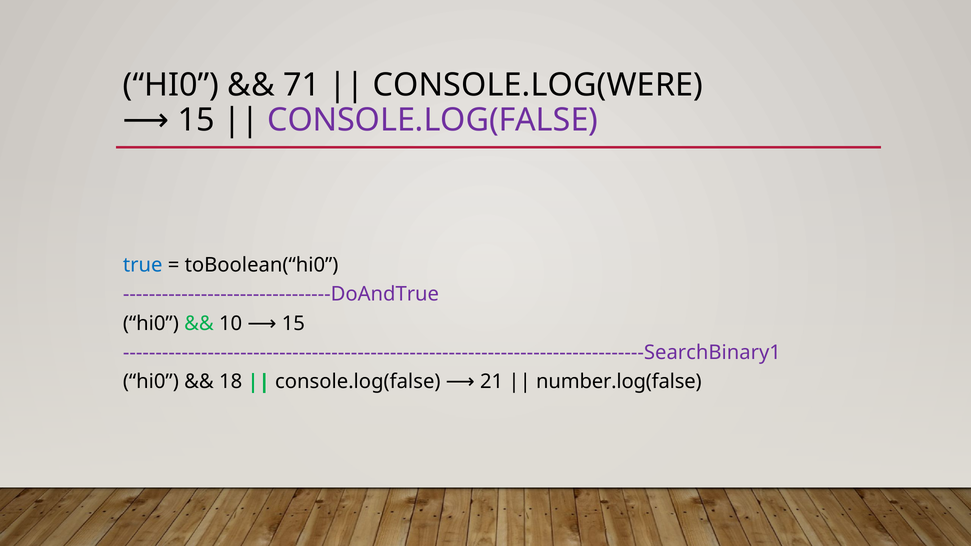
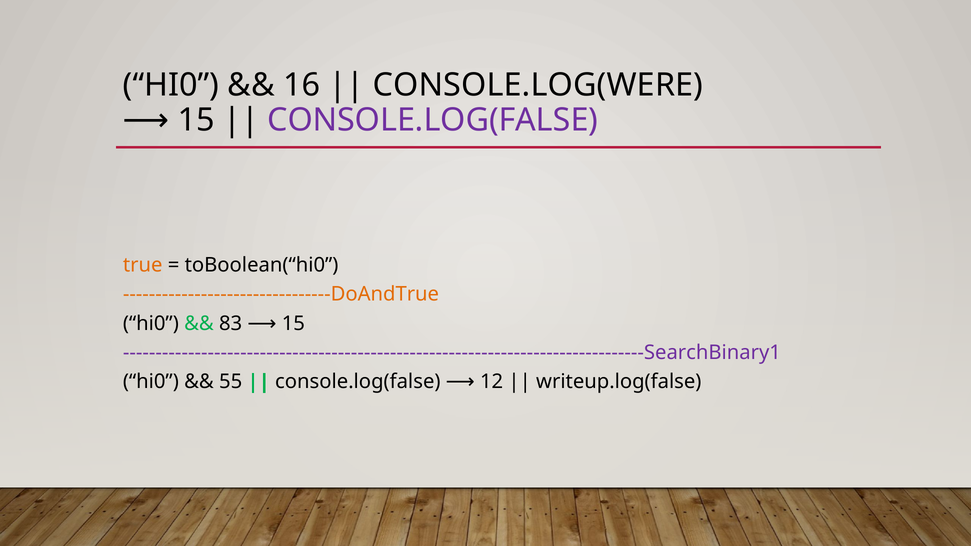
71: 71 -> 16 (302, 85)
true colour: blue -> orange (143, 265)
--------------------------------DoAndTrue colour: purple -> orange (281, 294)
10: 10 -> 83 (231, 324)
18: 18 -> 55 (231, 382)
21: 21 -> 12 (492, 382)
number.log(false: number.log(false -> writeup.log(false (619, 382)
